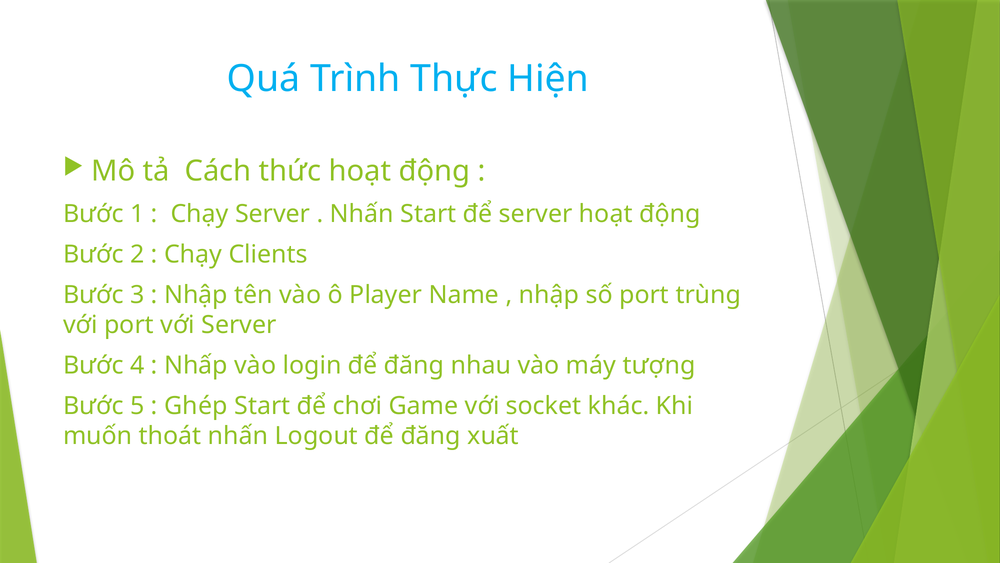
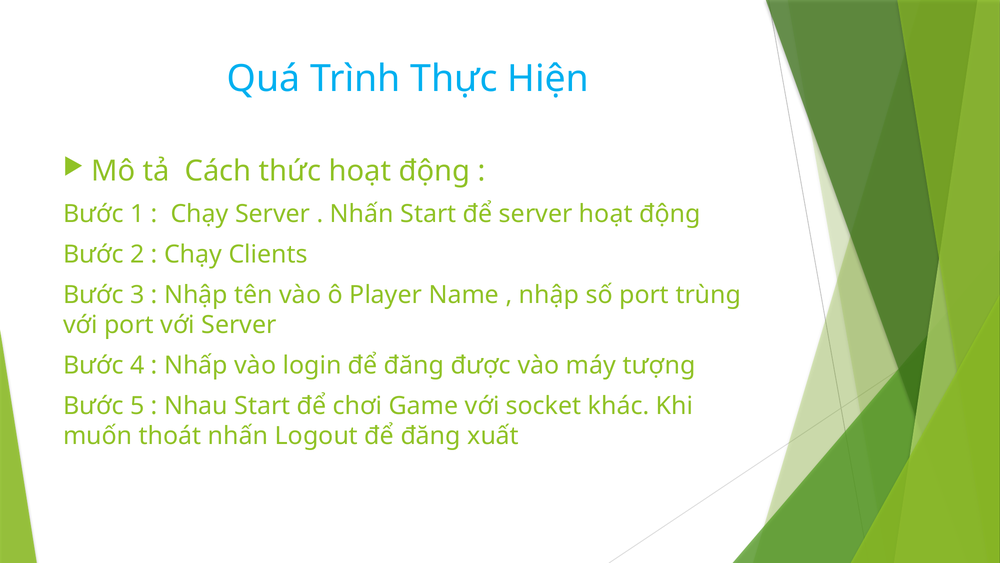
nhau: nhau -> được (481, 365)
Ghép: Ghép -> Nhau (196, 406)
